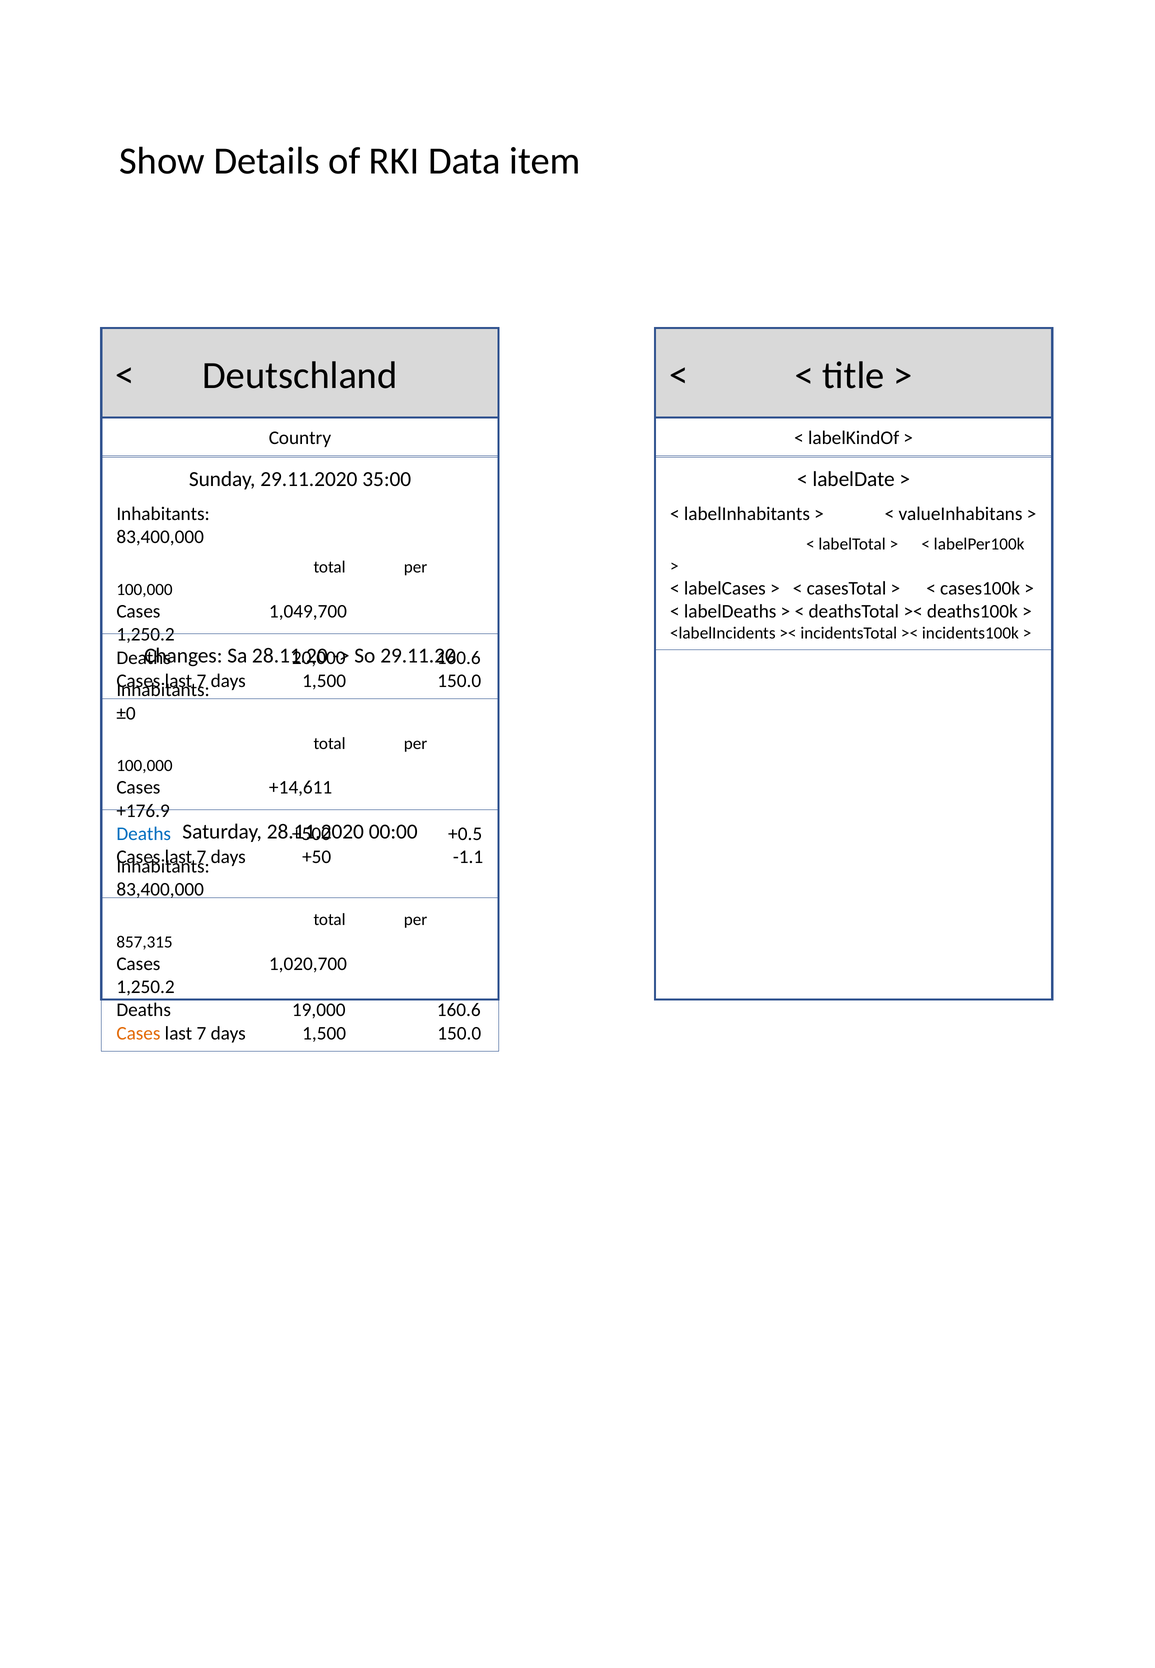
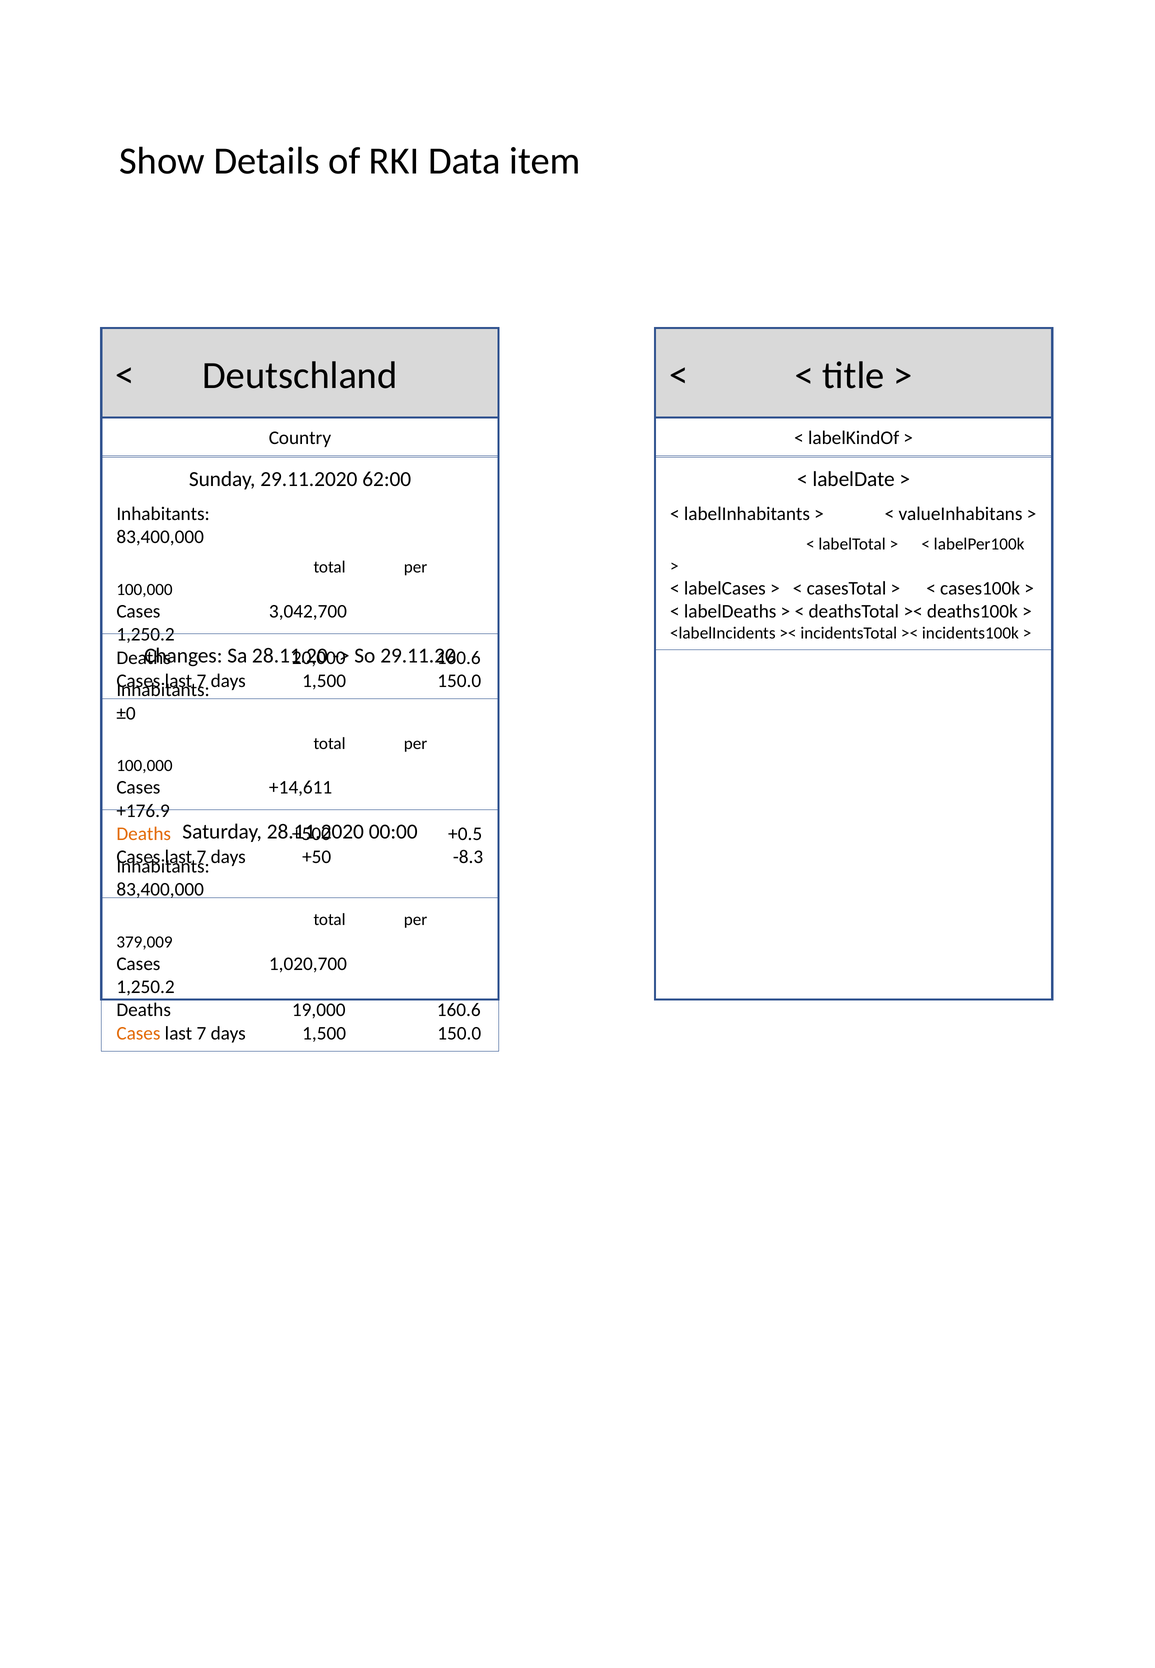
35:00: 35:00 -> 62:00 (387, 479)
1,049,700: 1,049,700 -> 3,042,700 (308, 612)
Deaths colour: blue -> orange (144, 834)
-1.1: -1.1 -> -8.3 (468, 857)
857,315: 857,315 -> 379,009 (145, 942)
